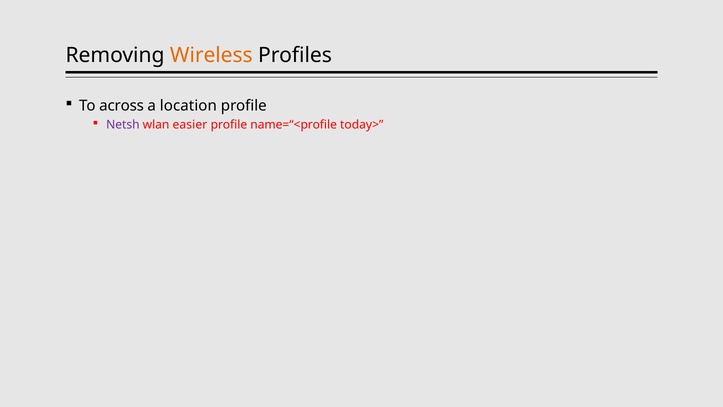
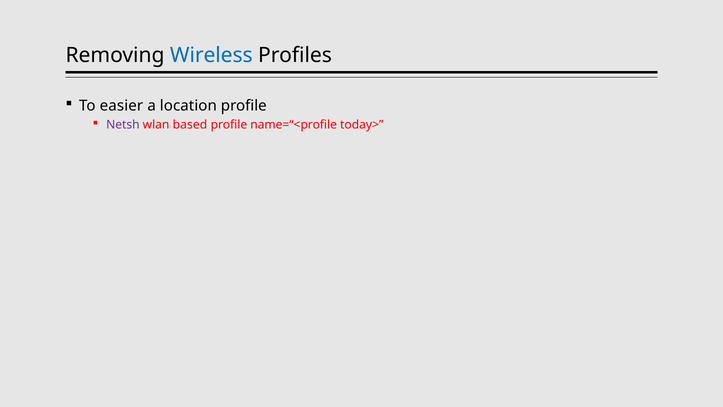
Wireless colour: orange -> blue (211, 55)
across: across -> easier (121, 106)
easier: easier -> based (190, 125)
